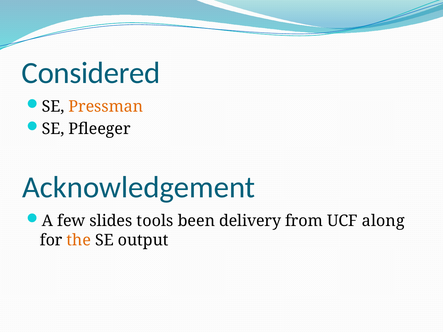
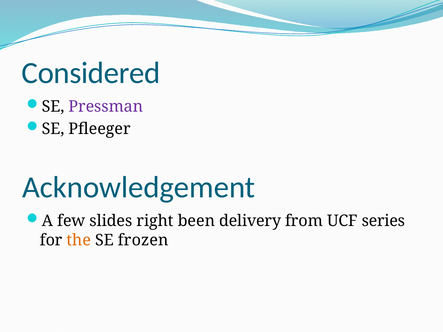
Pressman colour: orange -> purple (106, 107)
tools: tools -> right (155, 221)
along: along -> series (383, 221)
output: output -> frozen (143, 240)
